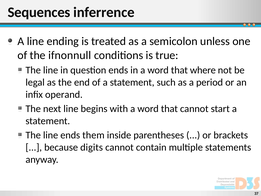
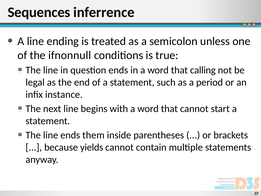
where: where -> calling (203, 70)
operand: operand -> instance (64, 94)
digits: digits -> yields (92, 147)
